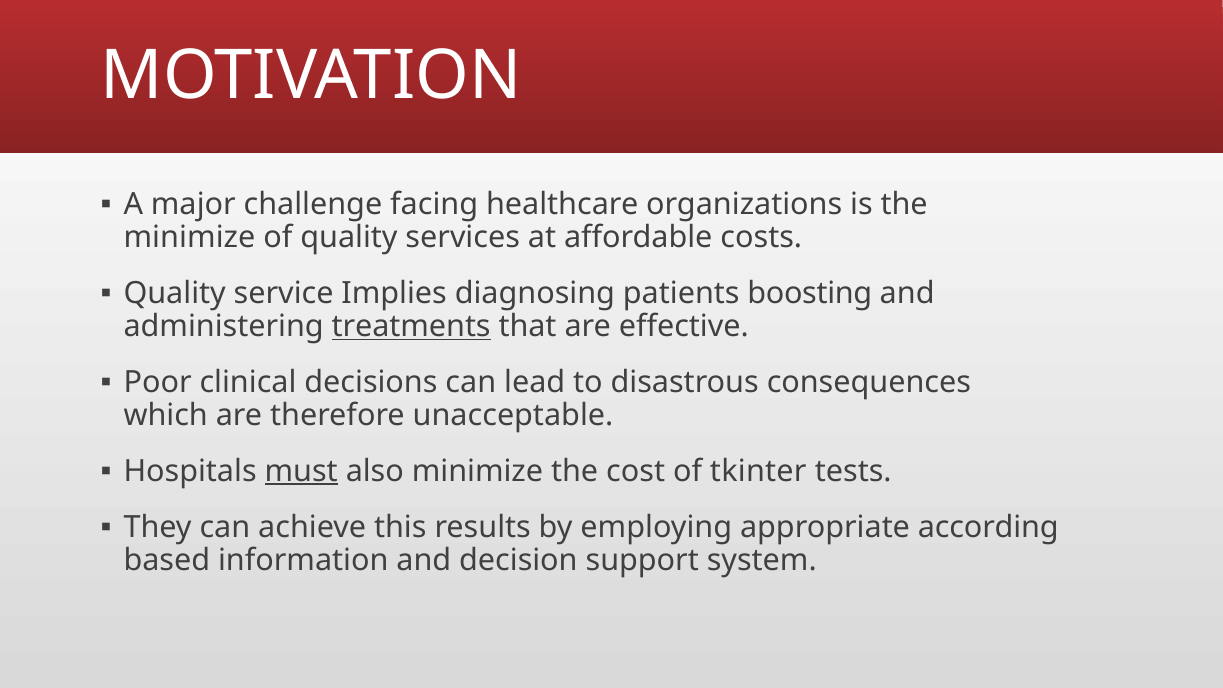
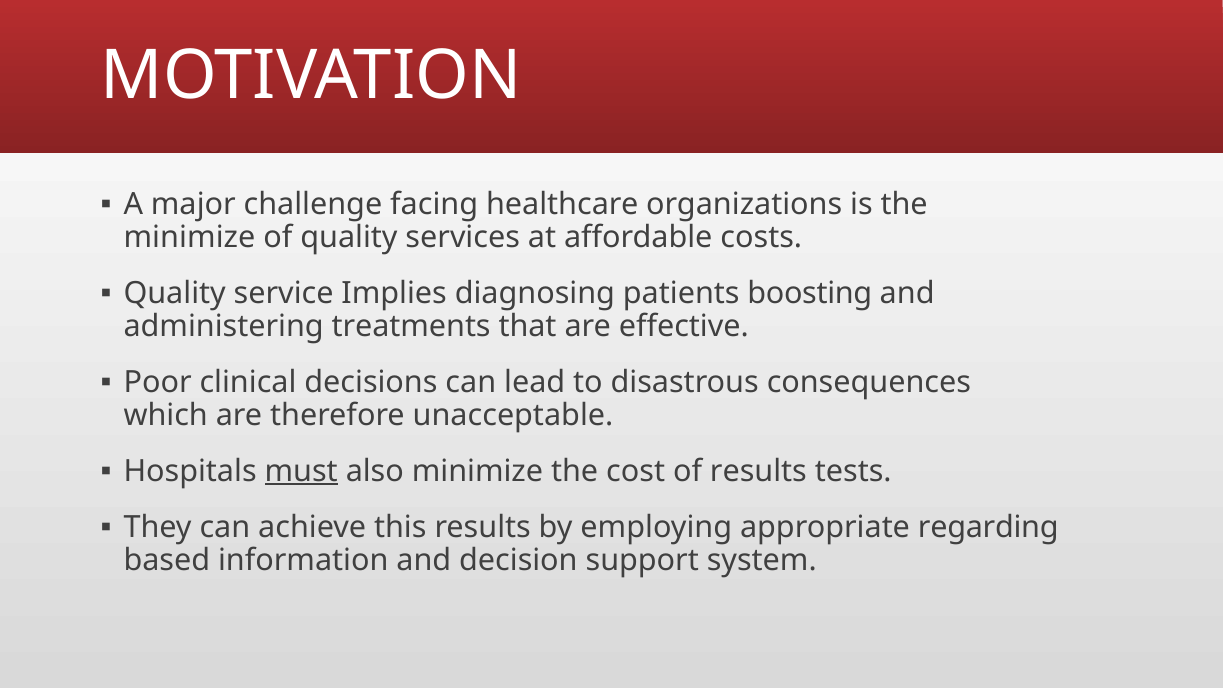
treatments underline: present -> none (411, 326)
of tkinter: tkinter -> results (758, 471)
according: according -> regarding (988, 527)
